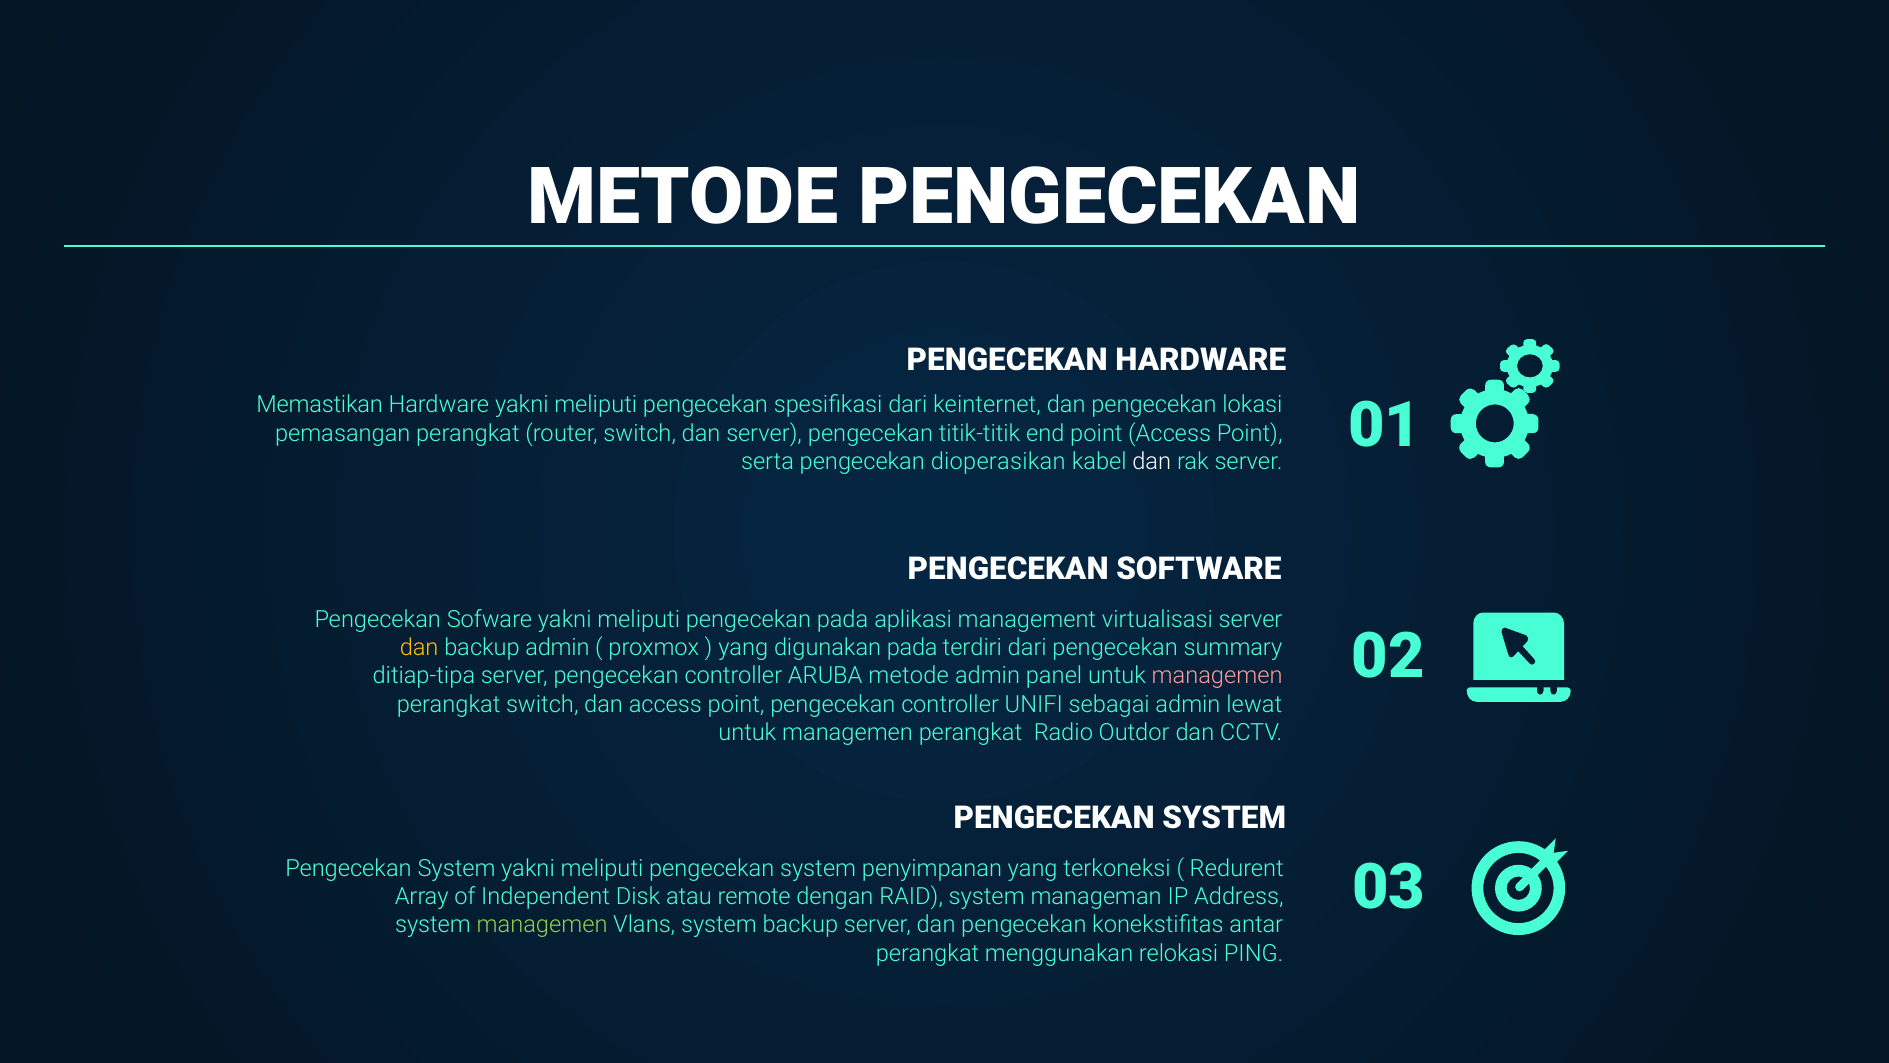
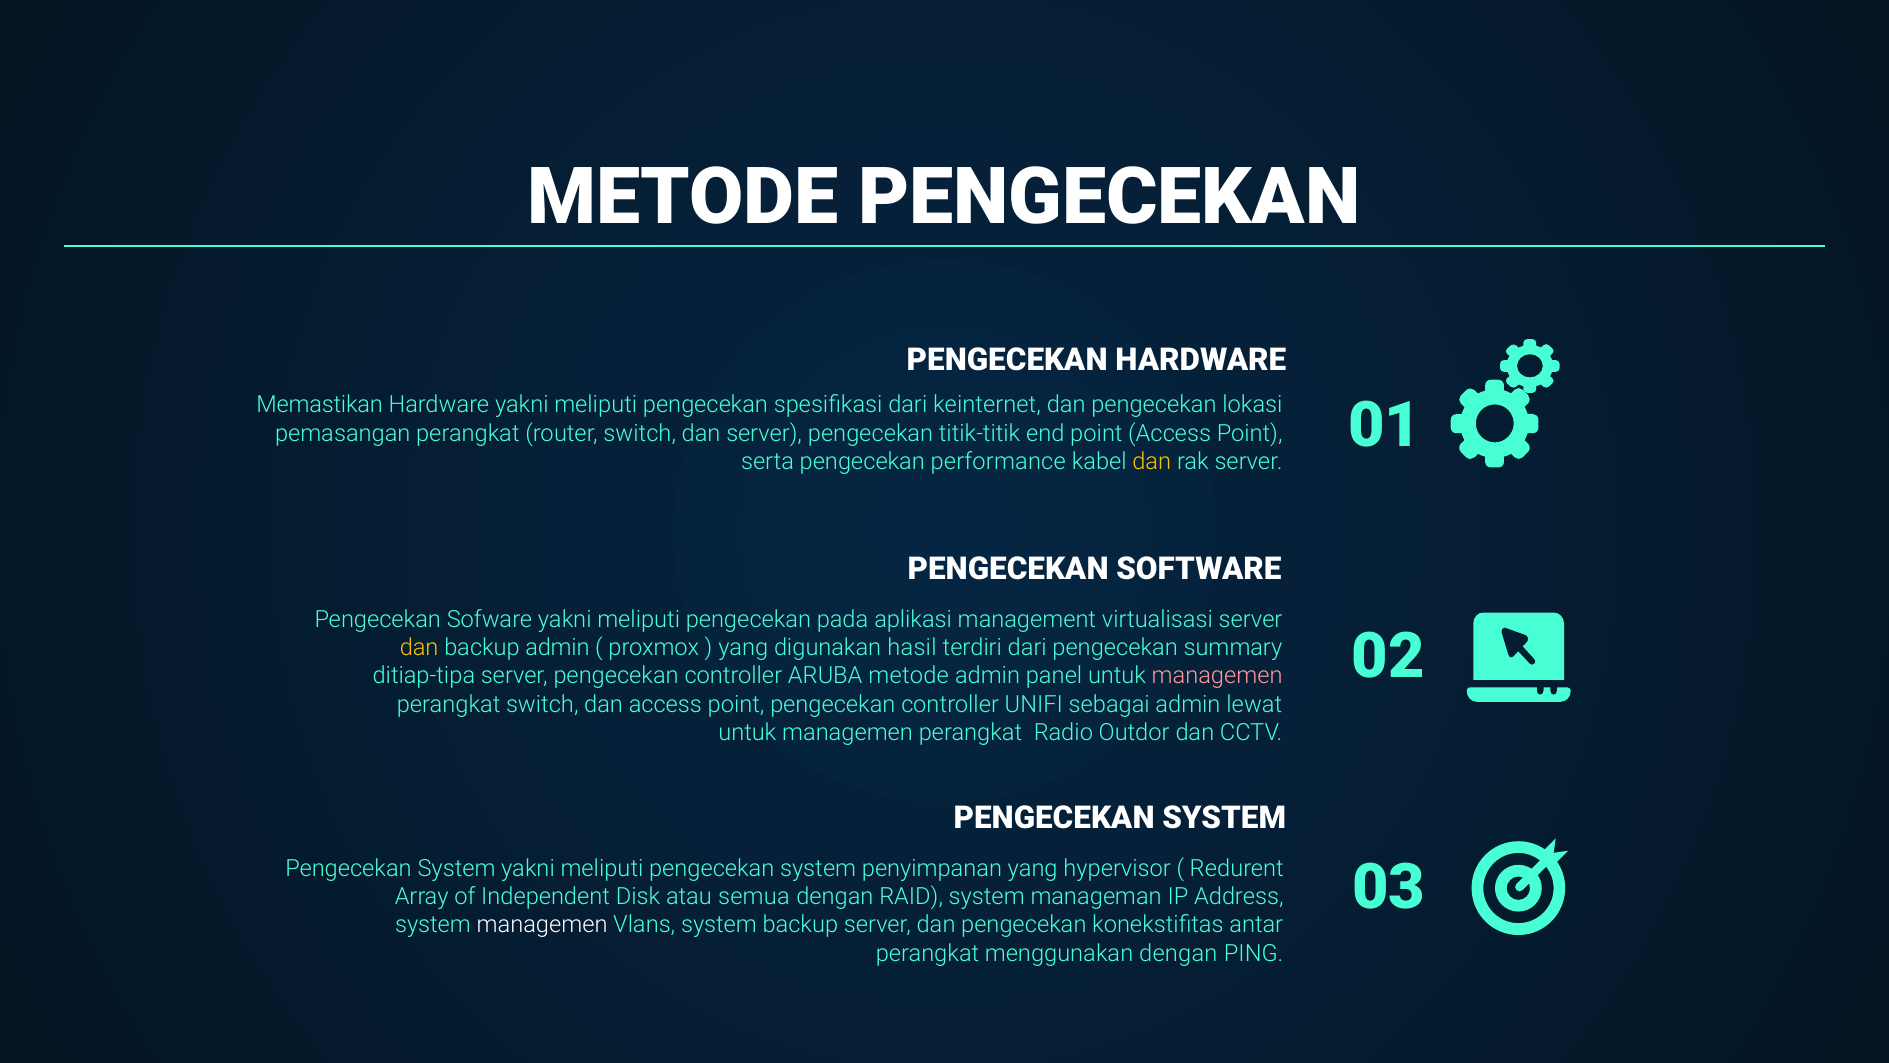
dioperasikan: dioperasikan -> performance (998, 462)
dan colour: white -> yellow (1152, 462)
digunakan pada: pada -> hasil (912, 647)
terkoneksi: terkoneksi -> hypervisor (1117, 868)
remote: remote -> semua (754, 896)
managemen colour: light green -> white (542, 925)
menggunakan relokasi: relokasi -> dengan (1178, 953)
